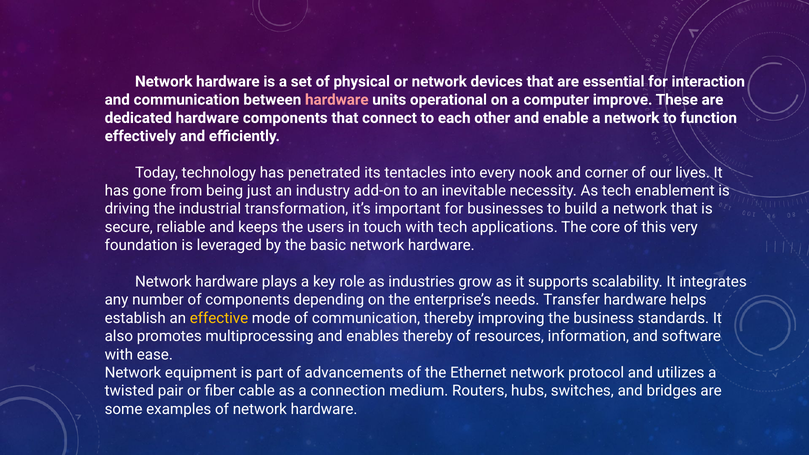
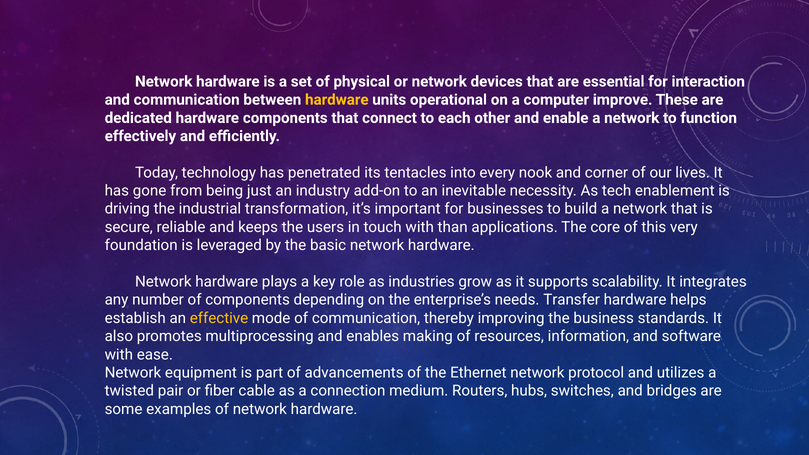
hardware colour: pink -> yellow (337, 100)
with tech: tech -> than (453, 227)
enables thereby: thereby -> making (428, 336)
